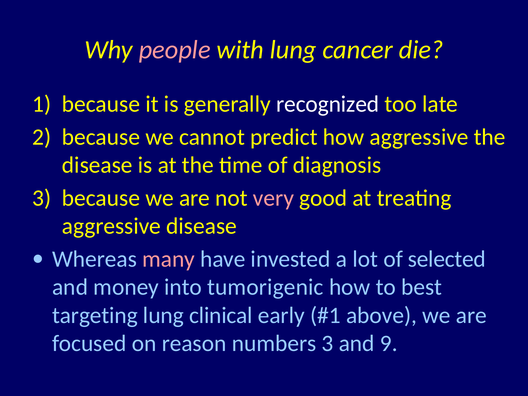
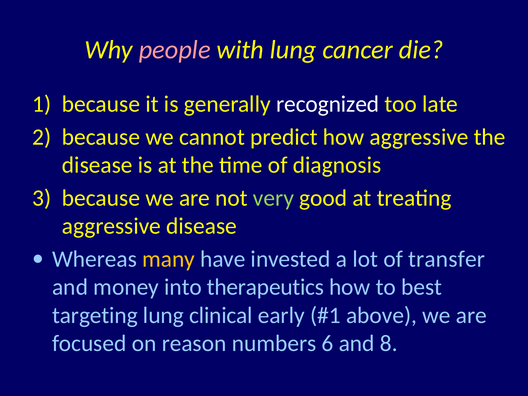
very colour: pink -> light green (273, 198)
many colour: pink -> yellow (169, 259)
selected: selected -> transfer (447, 259)
tumorigenic: tumorigenic -> therapeutics (265, 287)
numbers 3: 3 -> 6 (327, 344)
9: 9 -> 8 (389, 344)
